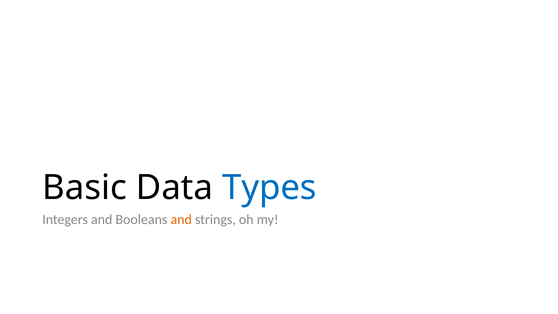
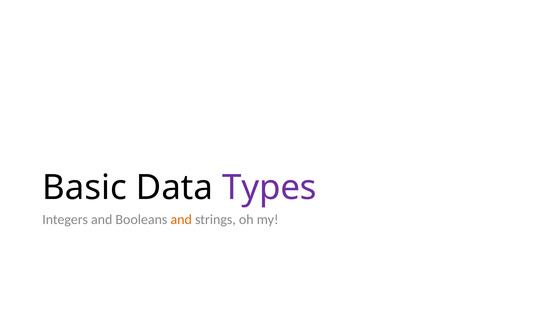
Types colour: blue -> purple (269, 188)
